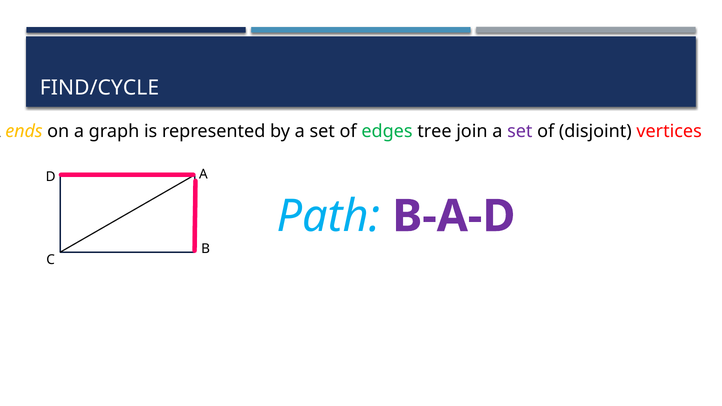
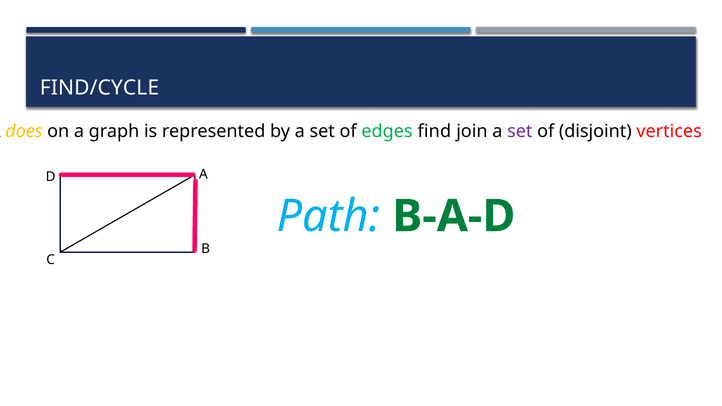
ends: ends -> does (24, 131)
tree: tree -> find (434, 131)
B-A-D colour: purple -> green (454, 216)
